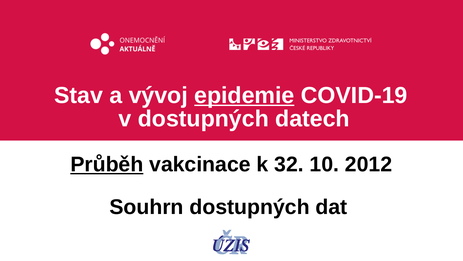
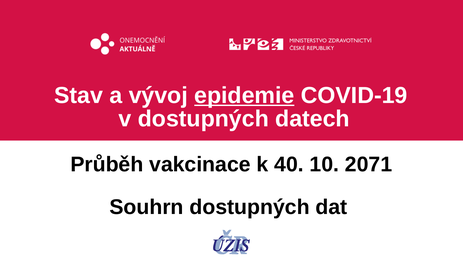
Průběh underline: present -> none (107, 164)
32: 32 -> 40 (289, 164)
2012: 2012 -> 2071 (369, 164)
